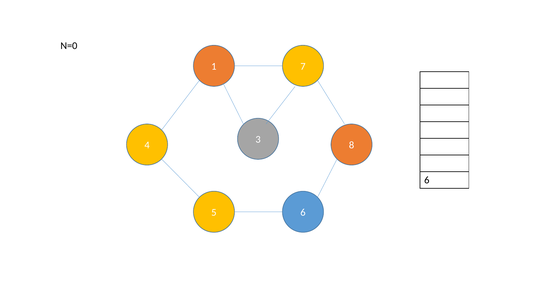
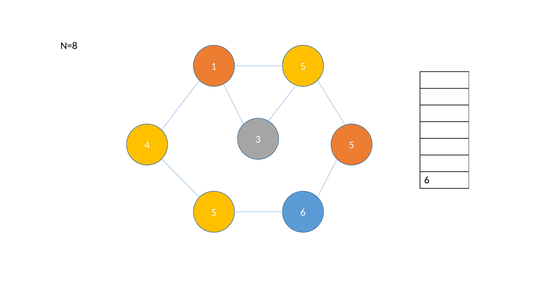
N=0: N=0 -> N=8 (69, 46)
1 7: 7 -> 5 (303, 67)
4 8: 8 -> 5 (352, 145)
